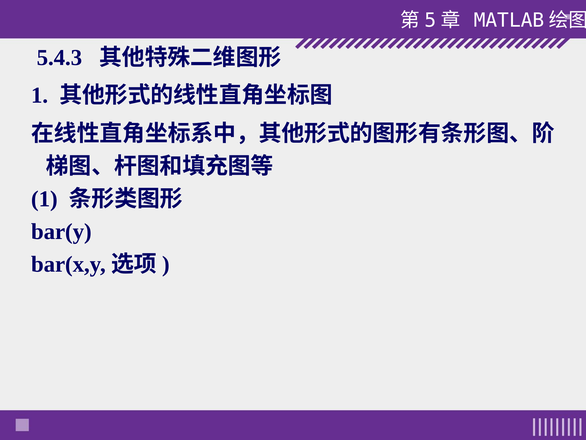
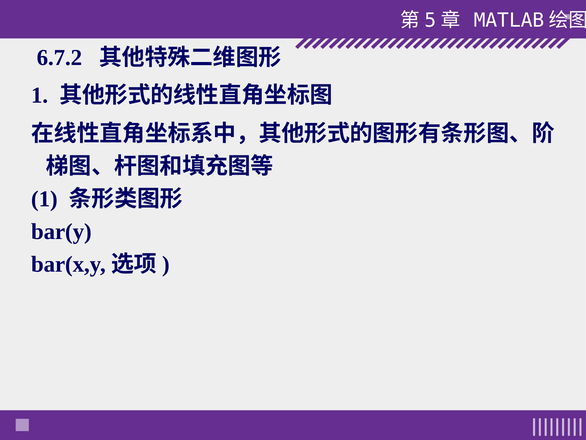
5.4.3: 5.4.3 -> 6.7.2 (60, 58)
